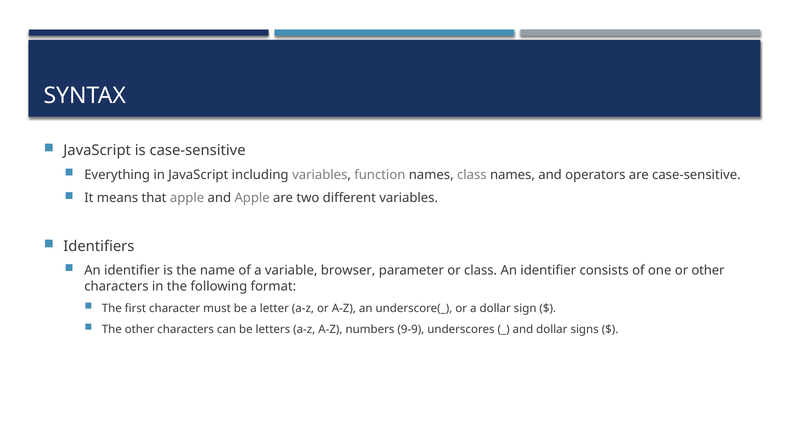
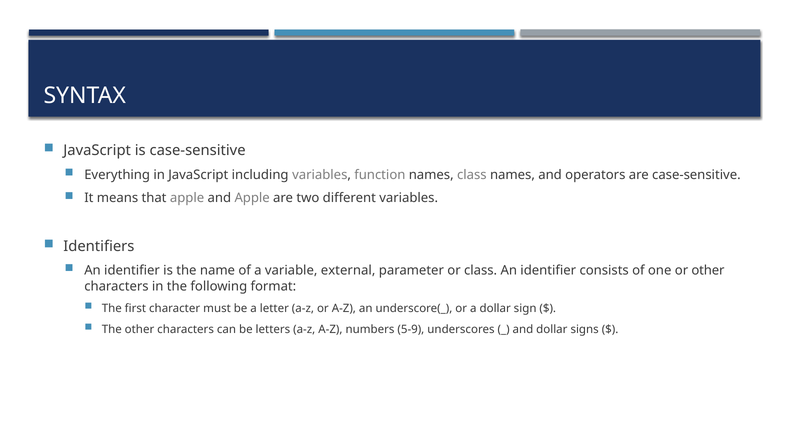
browser: browser -> external (348, 270)
9-9: 9-9 -> 5-9 (411, 329)
